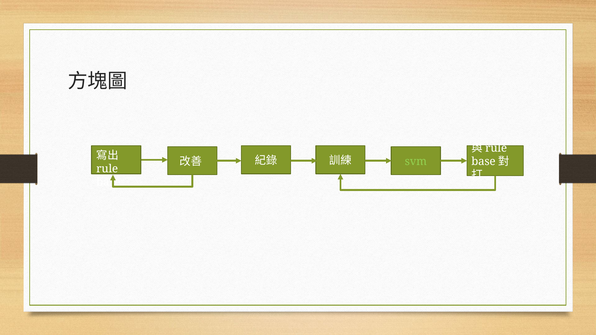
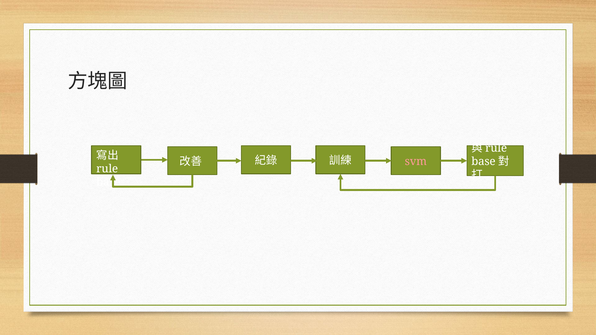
svm colour: light green -> pink (416, 162)
